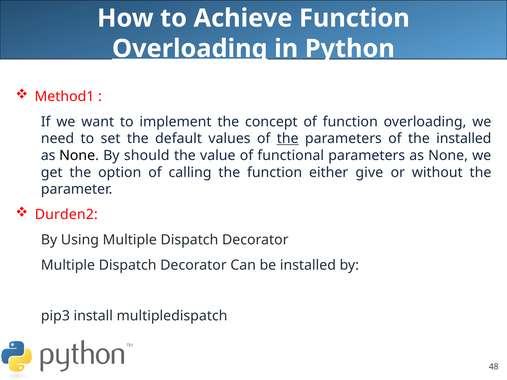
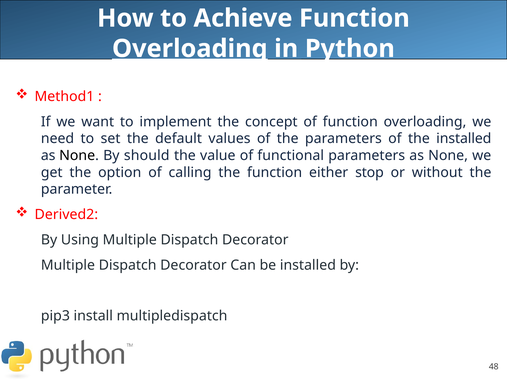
the underline: present -> none (288, 139)
give: give -> stop (369, 173)
Durden2: Durden2 -> Derived2 (66, 215)
